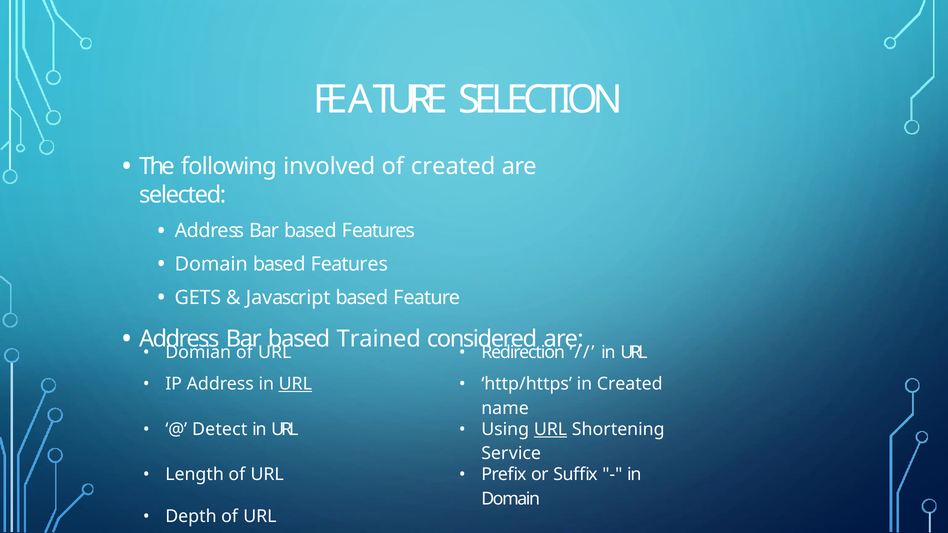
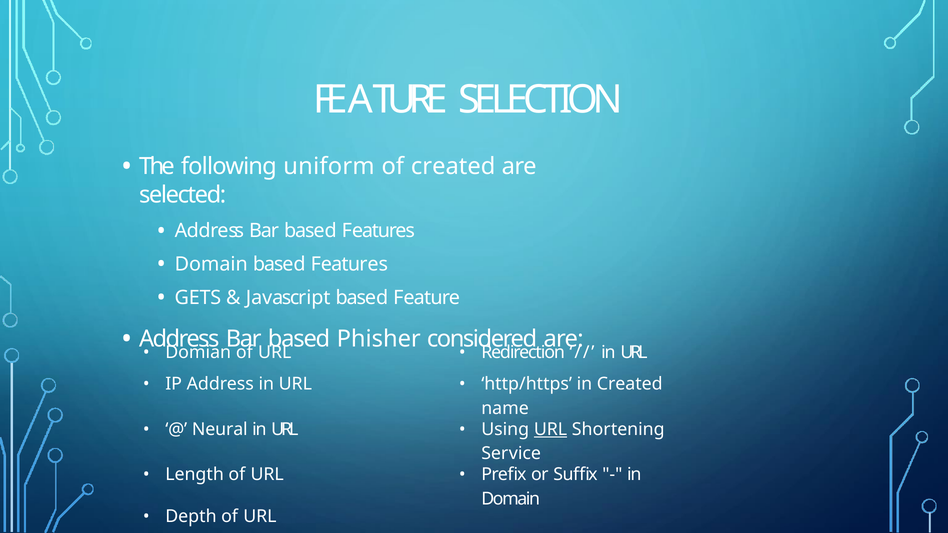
involved: involved -> uniform (329, 166)
Trained: Trained -> Phisher (379, 339)
URL underline: present -> none (295, 384)
Detect: Detect -> Neural (220, 429)
